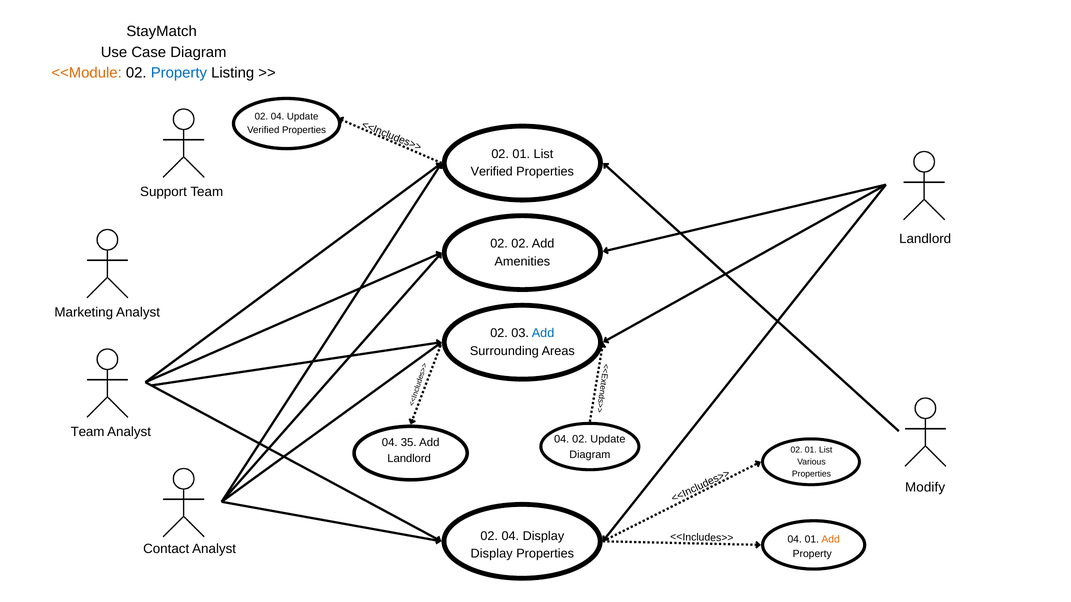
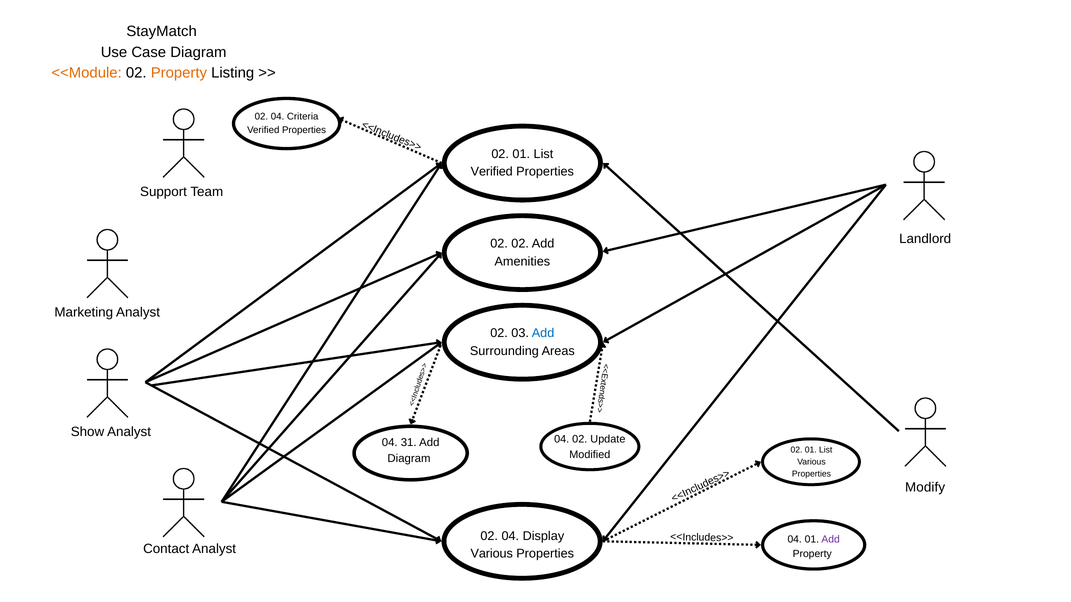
Property colour: blue -> orange (179, 73)
04 Update: Update -> Criteria (303, 117)
Team: Team -> Show (87, 432)
35: 35 -> 31 (409, 443)
Diagram: Diagram -> Modified (590, 455)
Landlord: Landlord -> Diagram (409, 459)
Add colour: orange -> purple (831, 540)
Display: Display -> Various (492, 554)
